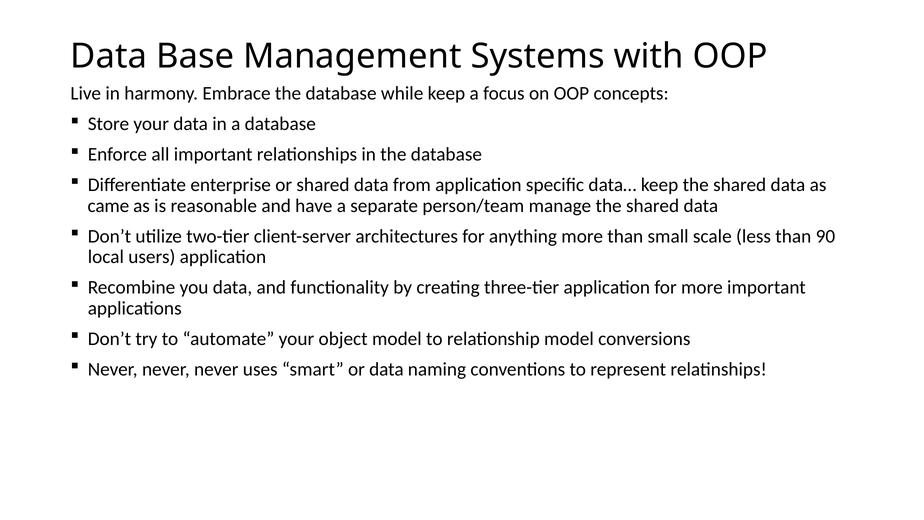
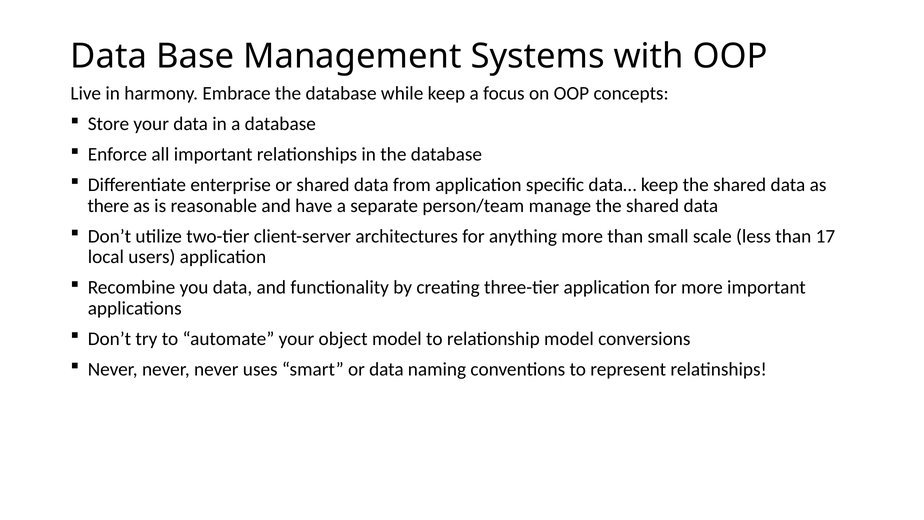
came: came -> there (108, 206)
90: 90 -> 17 (825, 236)
